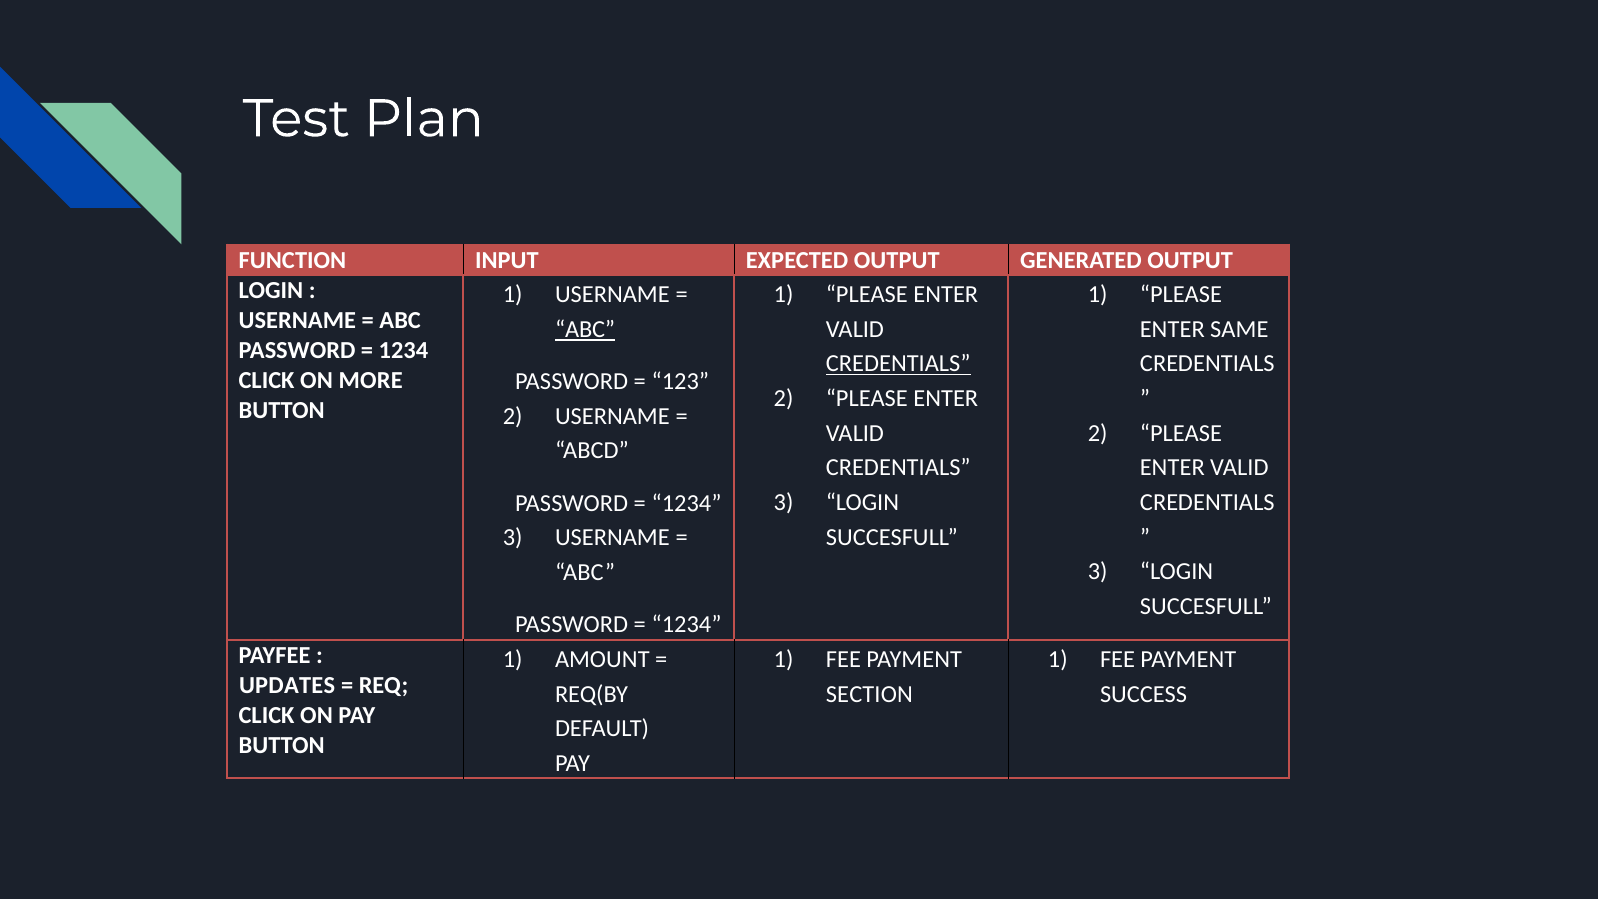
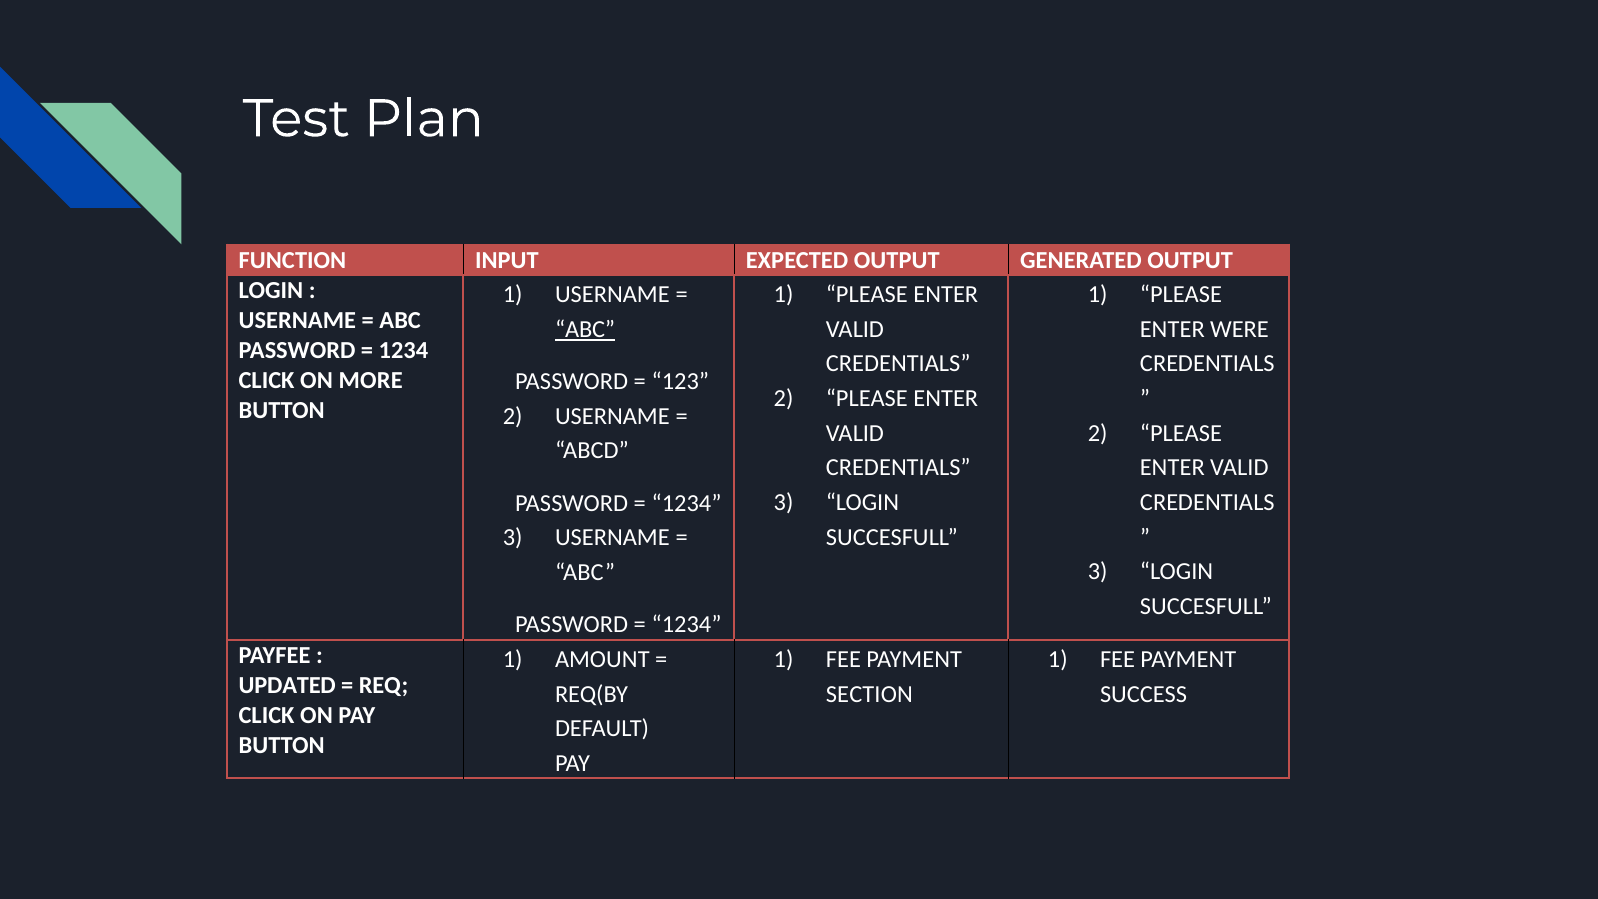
SAME: SAME -> WERE (1239, 329)
CREDENTIALS underline: present -> none (898, 364)
UPDATES: UPDATES -> UPDATED (287, 685)
